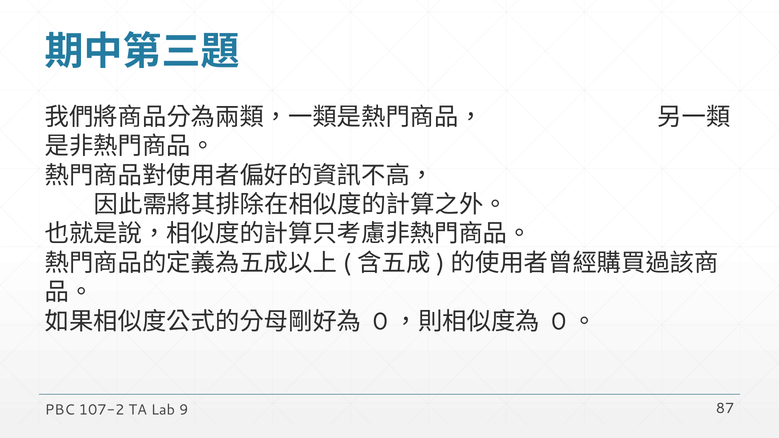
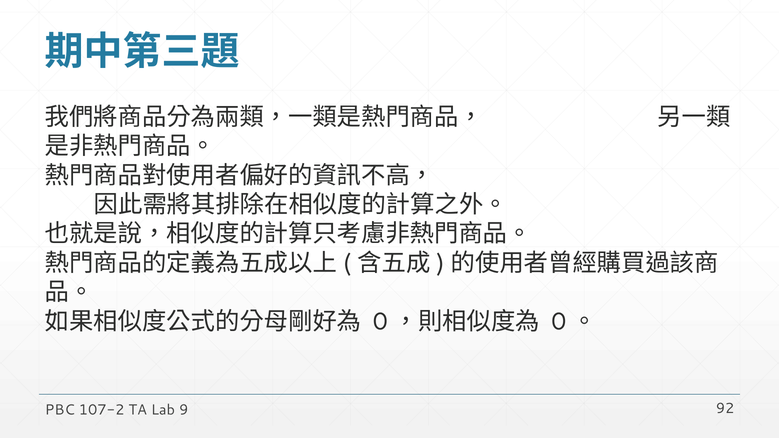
87: 87 -> 92 (725, 408)
